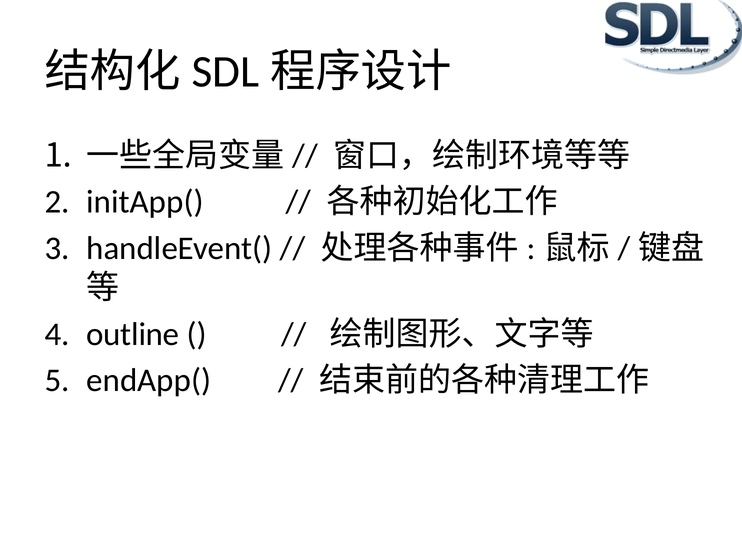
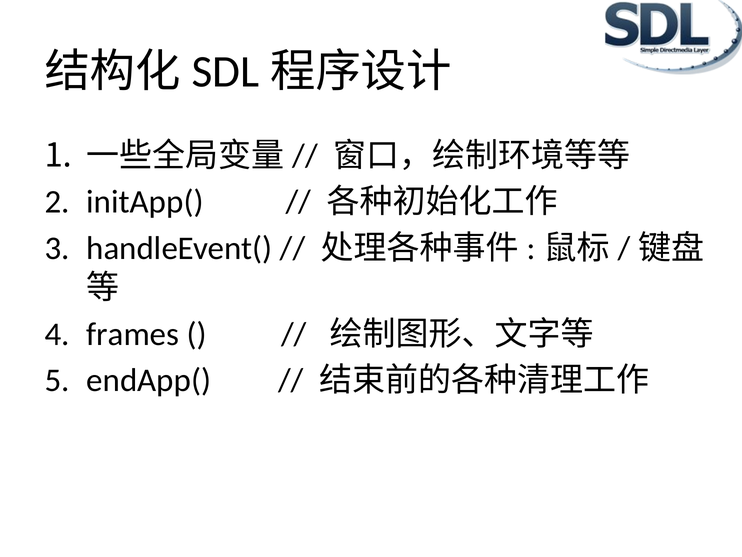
outline: outline -> frames (133, 334)
